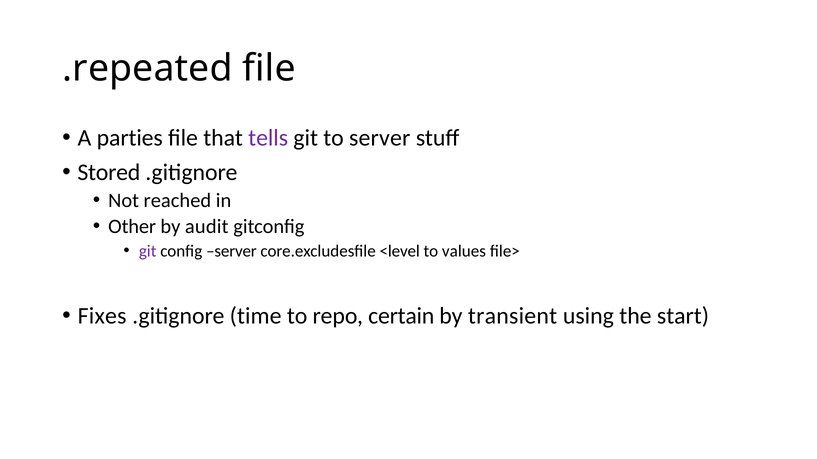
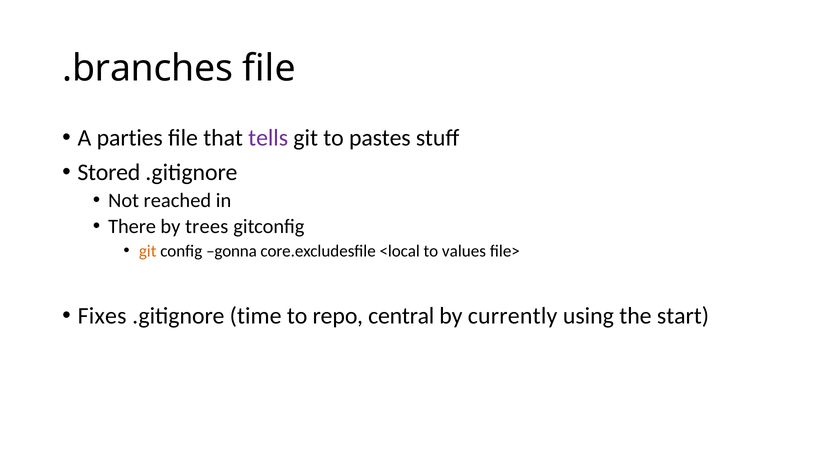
.repeated: .repeated -> .branches (148, 69)
to server: server -> pastes (380, 138)
Other: Other -> There (132, 227)
audit: audit -> trees (207, 227)
git colour: purple -> orange (148, 251)
config server: server -> gonna (231, 251)
<level: <level -> <local (400, 251)
certain: certain -> central (401, 316)
transient: transient -> currently (513, 316)
